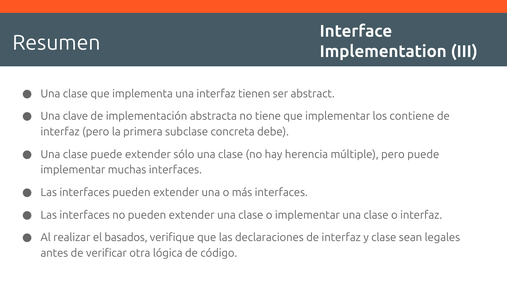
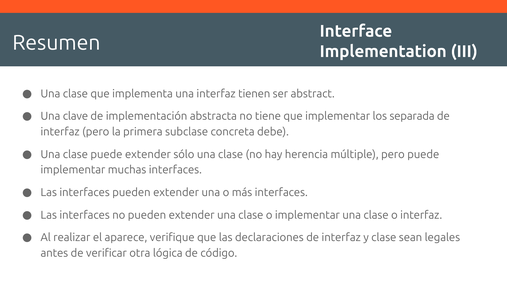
contiene: contiene -> separada (412, 116)
basados: basados -> aparece (126, 238)
